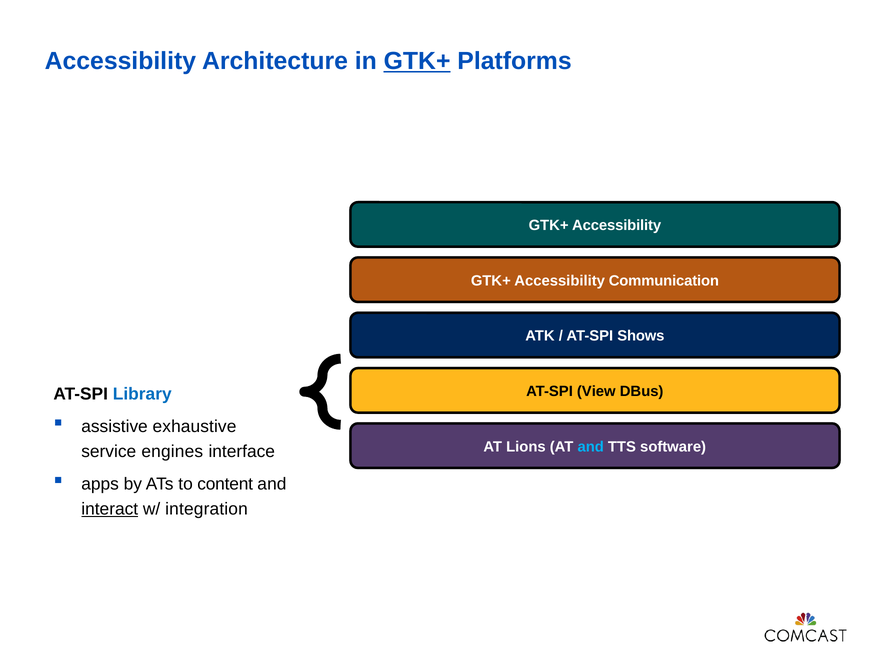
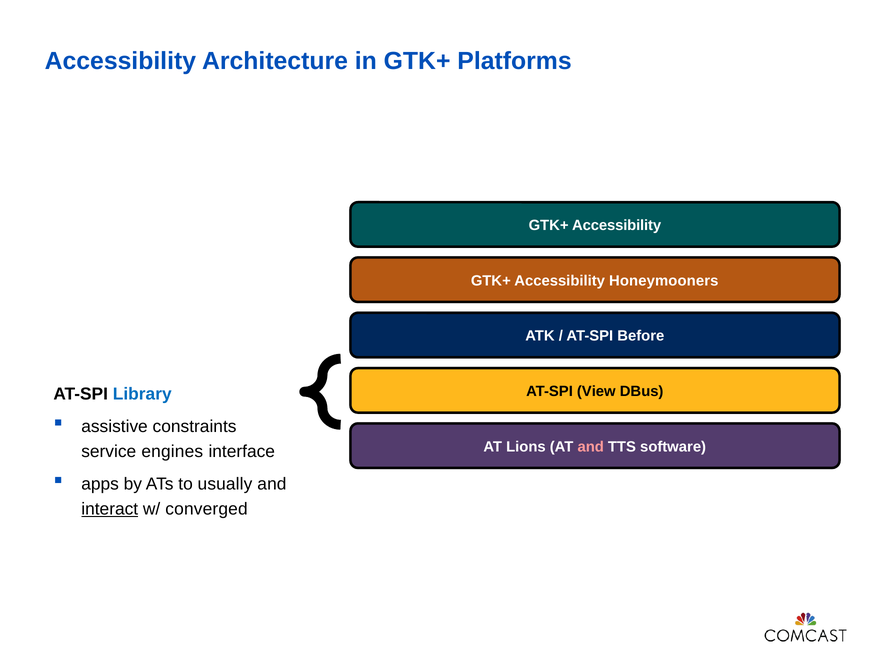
GTK+ underline: present -> none (417, 61)
Communication: Communication -> Honeymooners (664, 281)
Shows: Shows -> Before (641, 336)
exhaustive: exhaustive -> constraints (195, 427)
and colour: light blue -> pink (591, 447)
content: content -> usually (225, 484)
integration: integration -> converged (207, 509)
